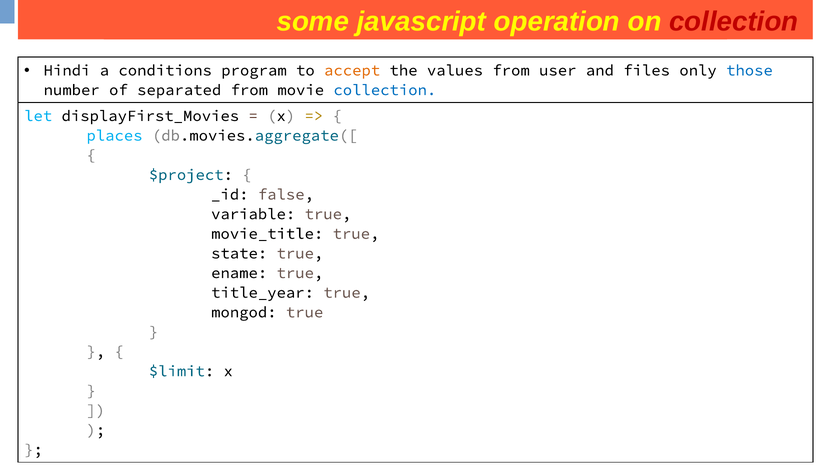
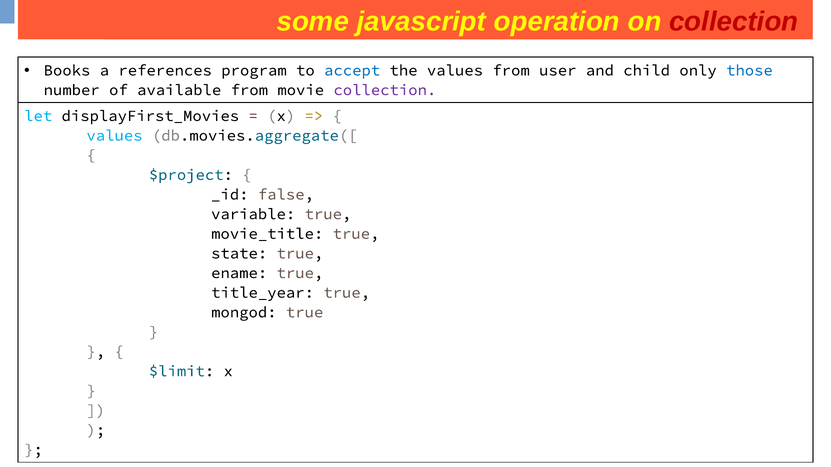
Hindi: Hindi -> Books (67, 70)
conditions: conditions -> references (165, 70)
accept colour: orange -> blue (352, 70)
files: files -> child (647, 70)
separated: separated -> available (179, 90)
collection colour: blue -> purple (385, 90)
places: places -> values (115, 136)
